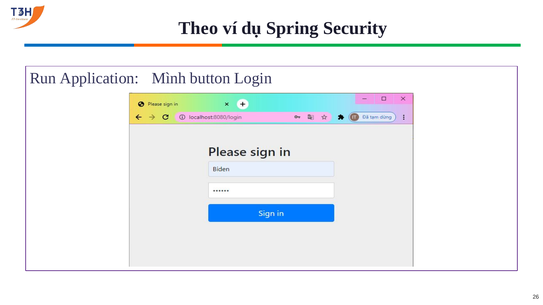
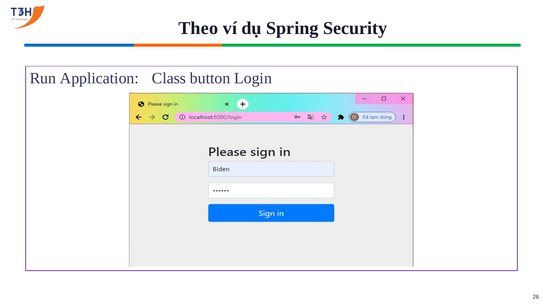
Mình: Mình -> Class (169, 78)
